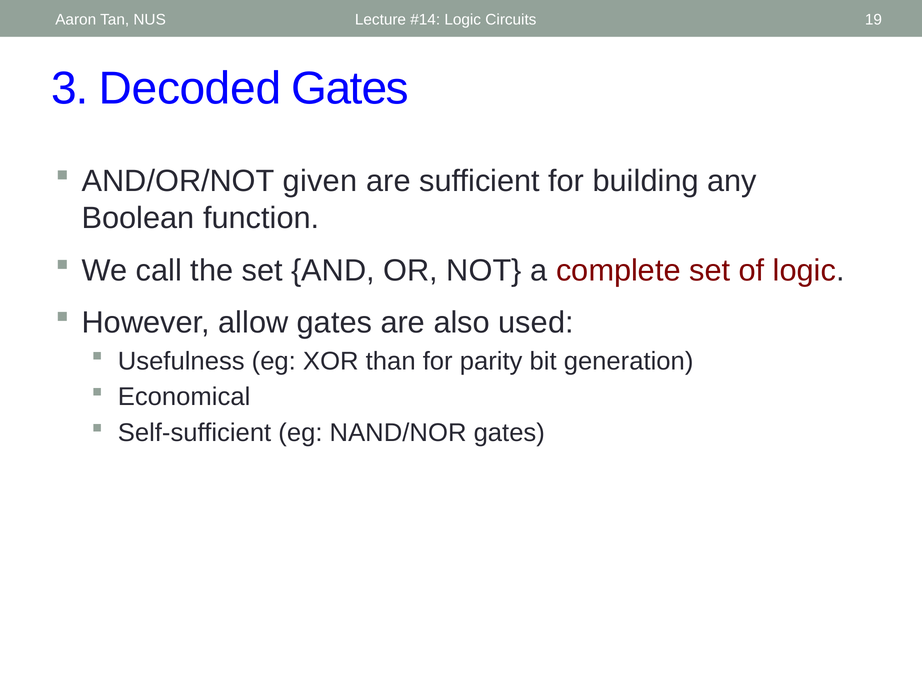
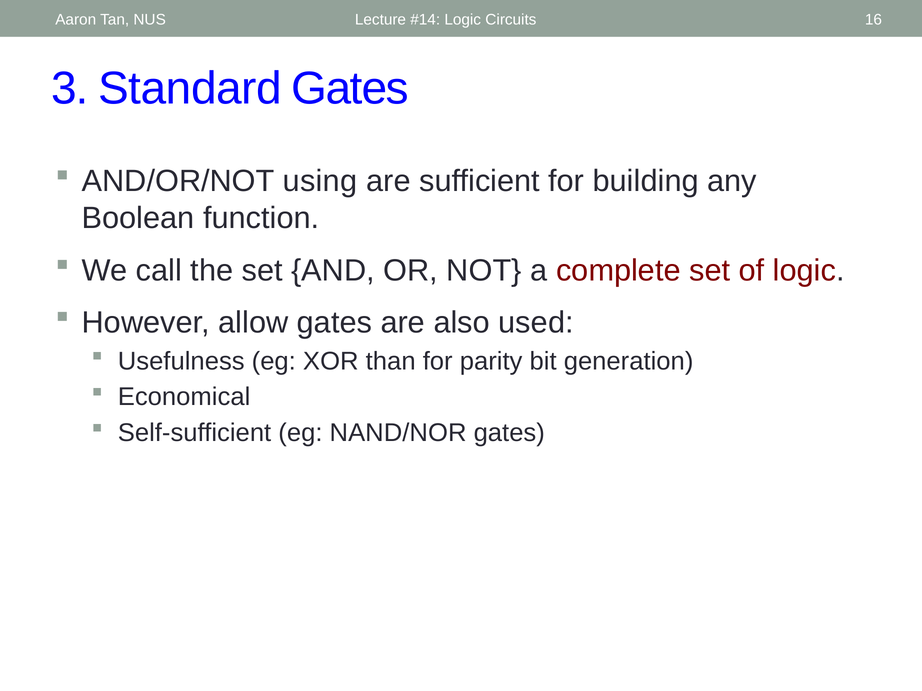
19: 19 -> 16 (873, 19)
Decoded: Decoded -> Standard (190, 89)
given: given -> using (320, 181)
